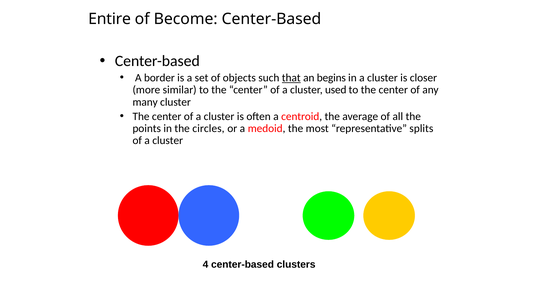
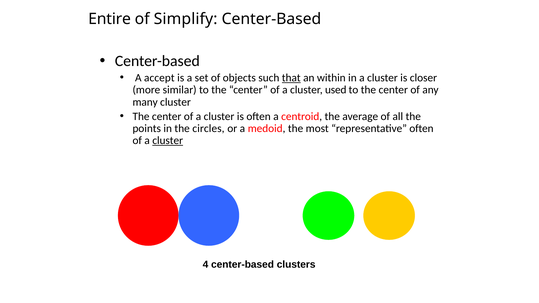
Become: Become -> Simplify (186, 19)
border: border -> accept (159, 78)
begins: begins -> within (331, 78)
representative splits: splits -> often (421, 129)
cluster underline: none -> present (168, 141)
